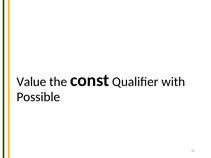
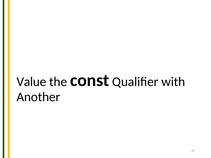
Possible: Possible -> Another (38, 97)
